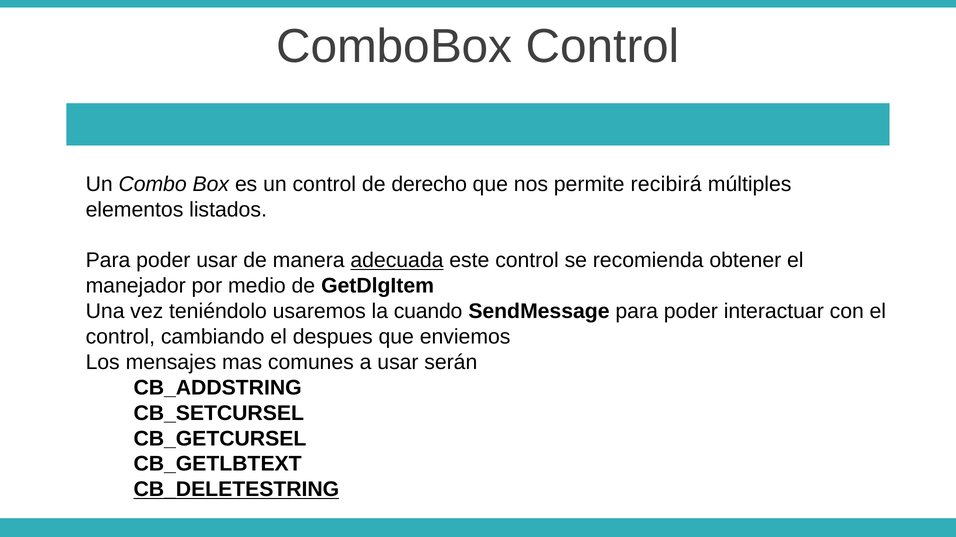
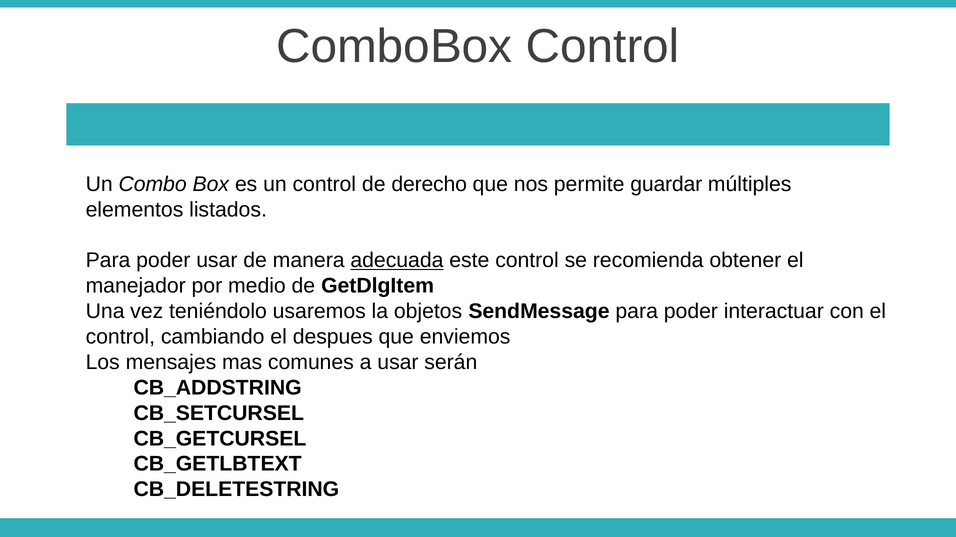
recibirá: recibirá -> guardar (666, 184)
cuando: cuando -> objetos (428, 312)
CB_DELETESTRING underline: present -> none (236, 490)
